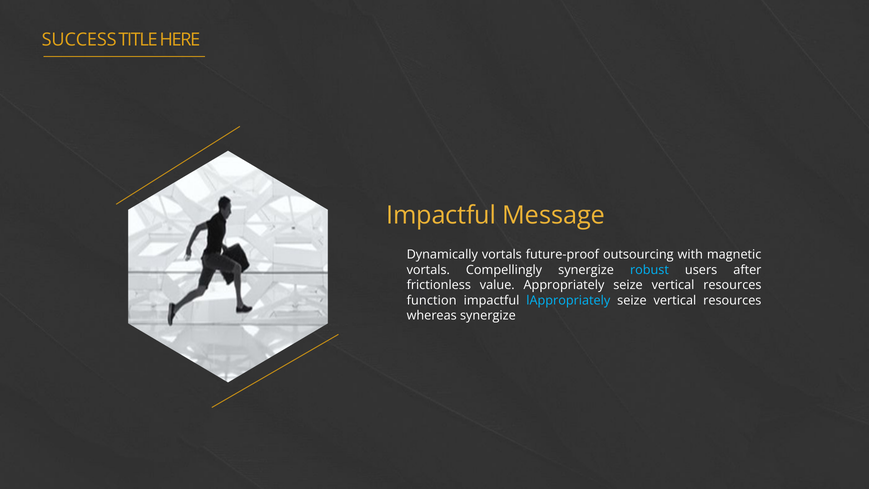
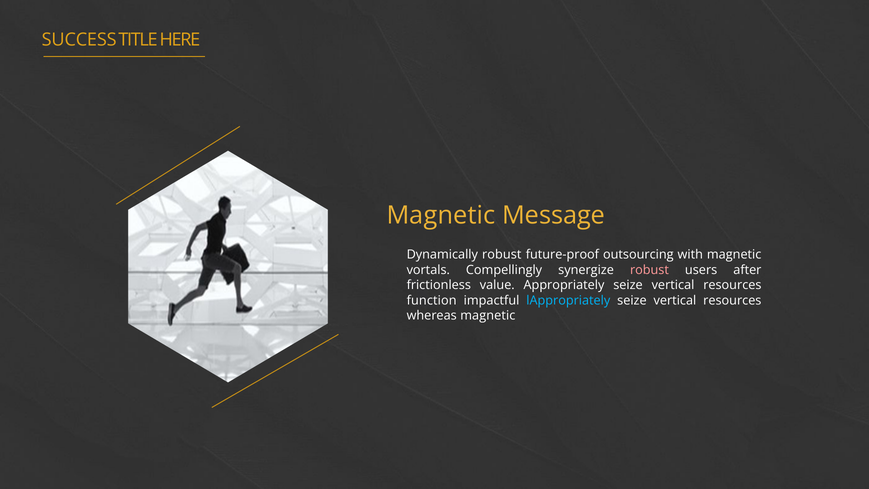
Impactful: Impactful -> Magnetic (441, 215)
Dynamically vortals: vortals -> robust (502, 255)
robust colour: light blue -> pink (649, 270)
whereas synergize: synergize -> magnetic (488, 316)
